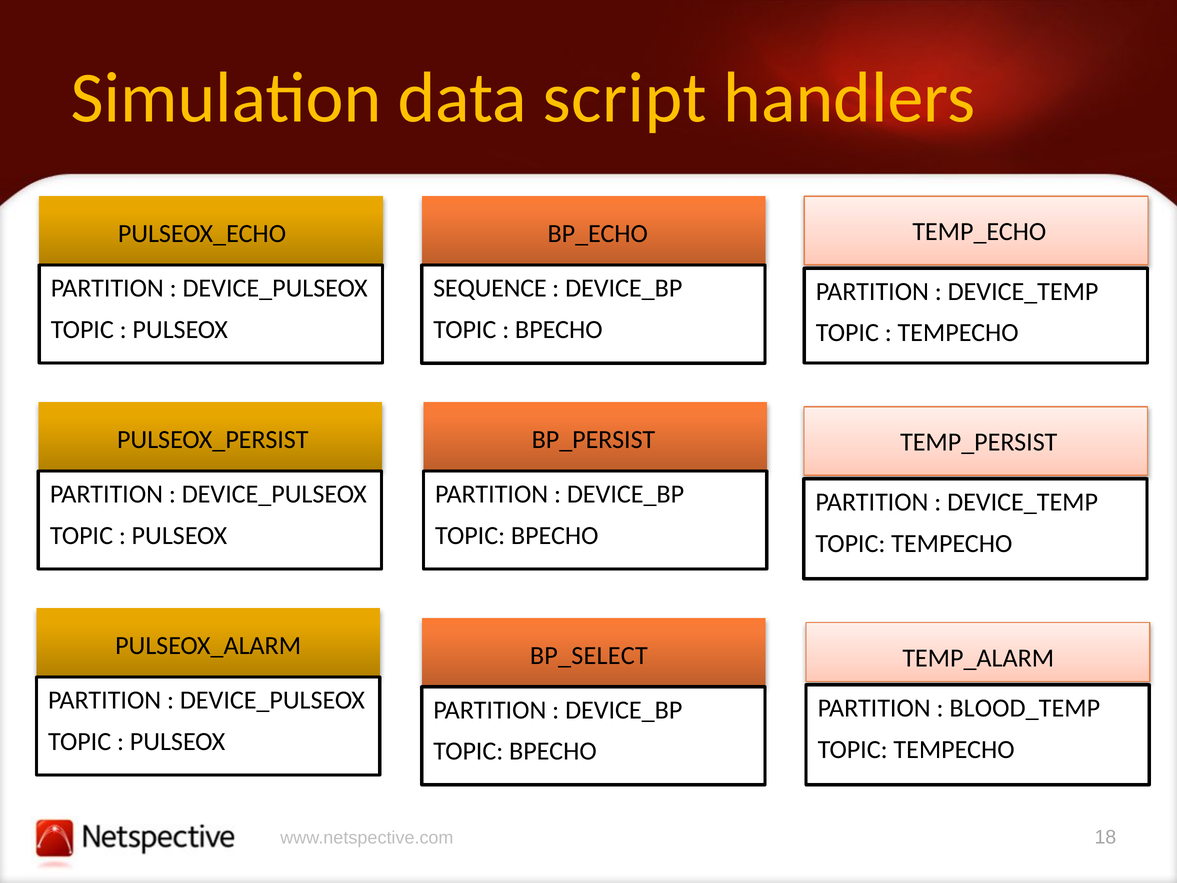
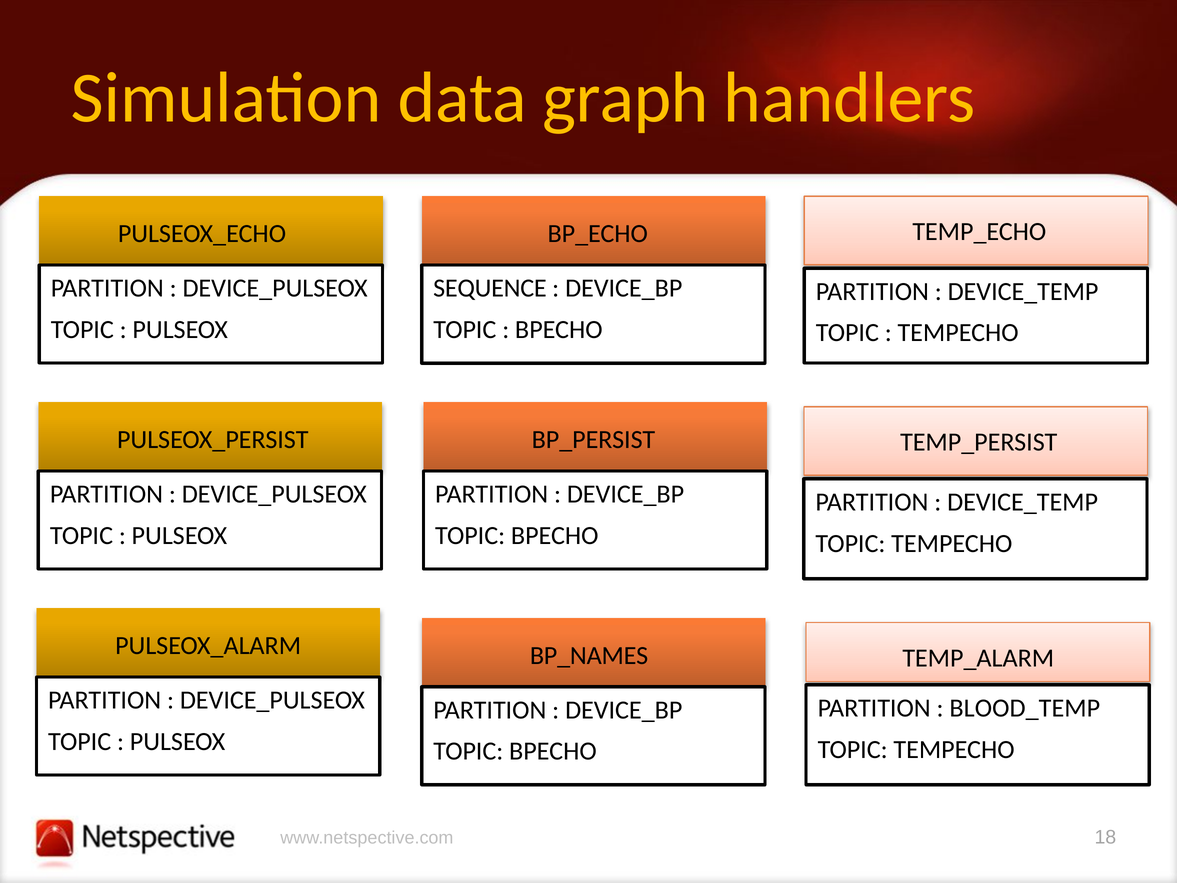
script: script -> graph (625, 98)
BP_SELECT: BP_SELECT -> BP_NAMES (589, 655)
